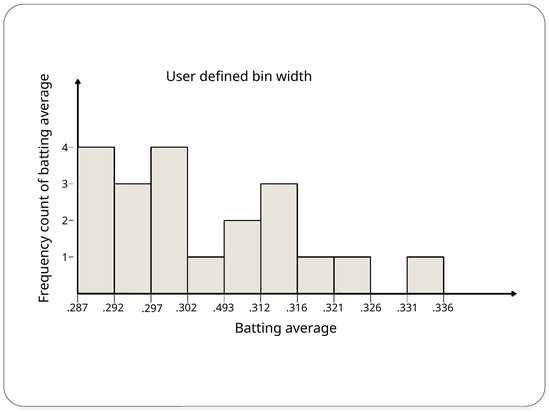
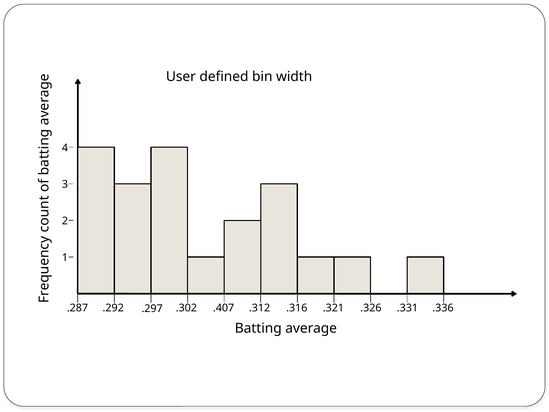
.493: .493 -> .407 (224, 308)
